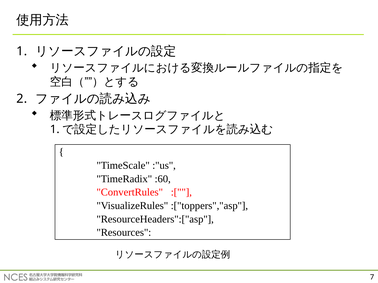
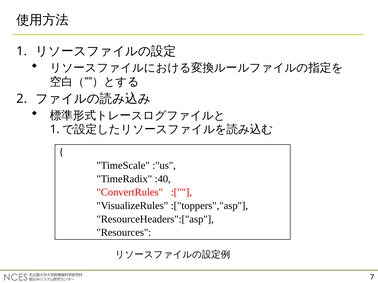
:60: :60 -> :40 (163, 179)
